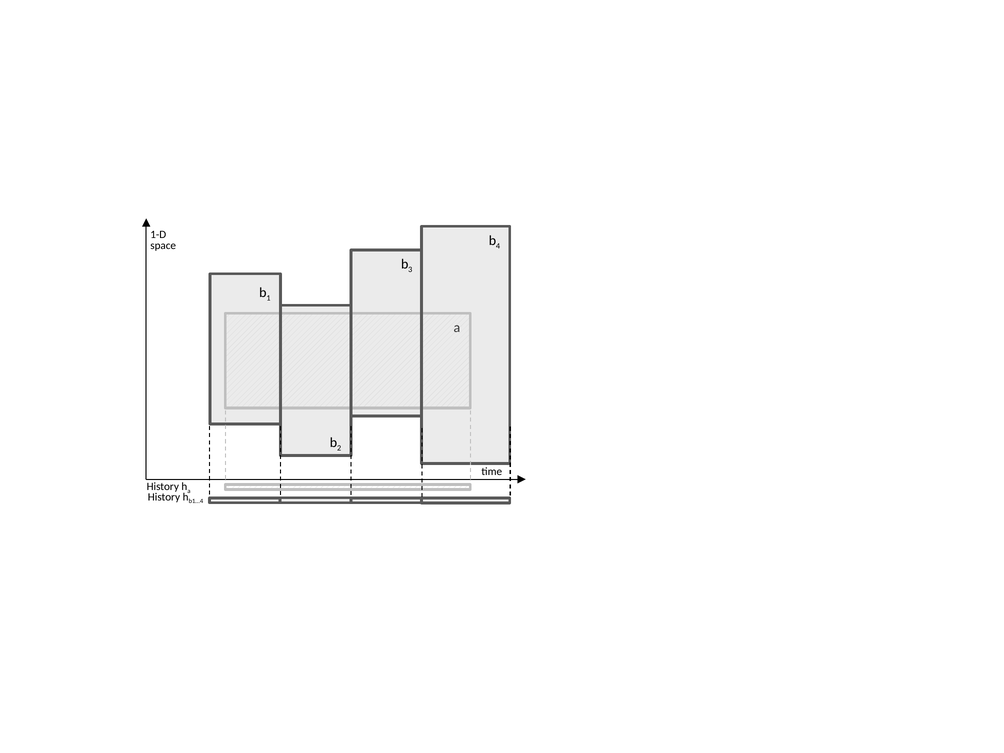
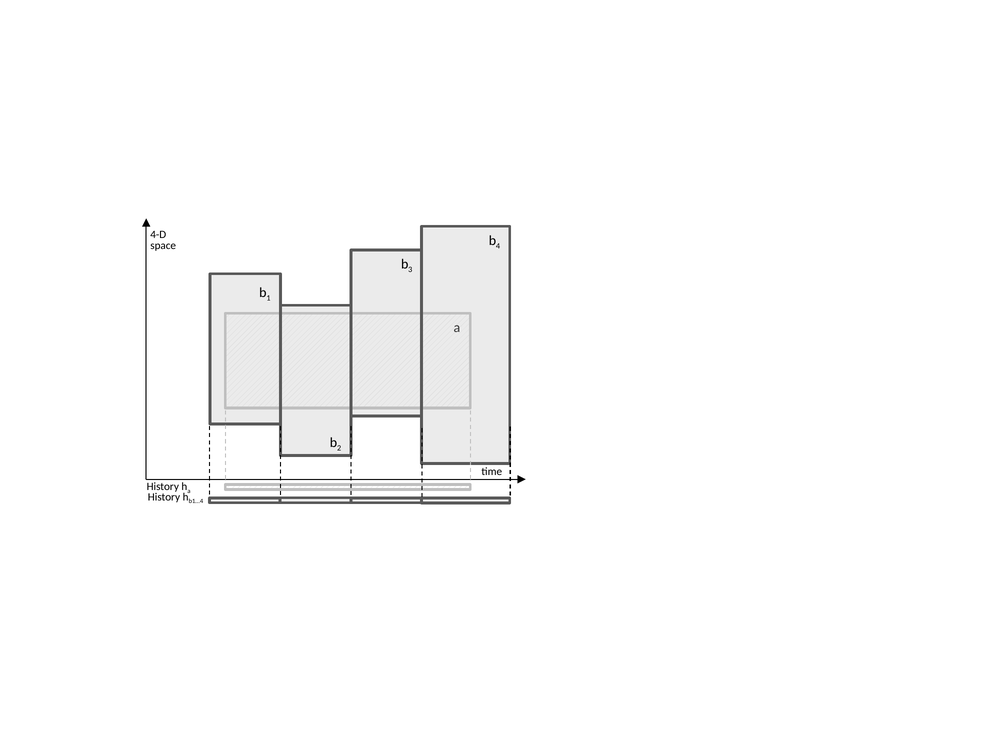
1-D: 1-D -> 4-D (158, 234)
